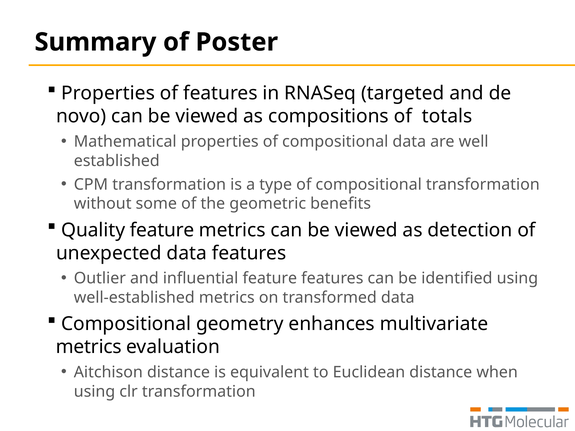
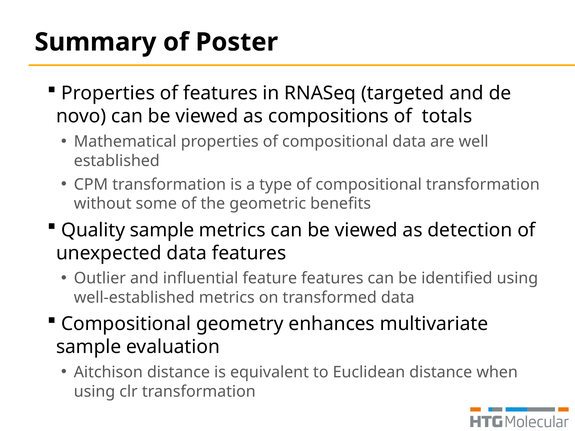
Quality feature: feature -> sample (162, 230)
metrics: metrics -> sample (89, 347)
